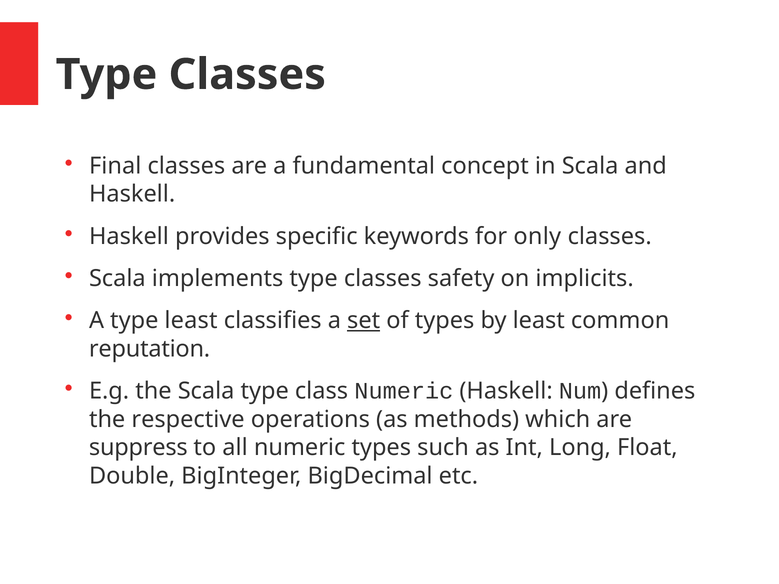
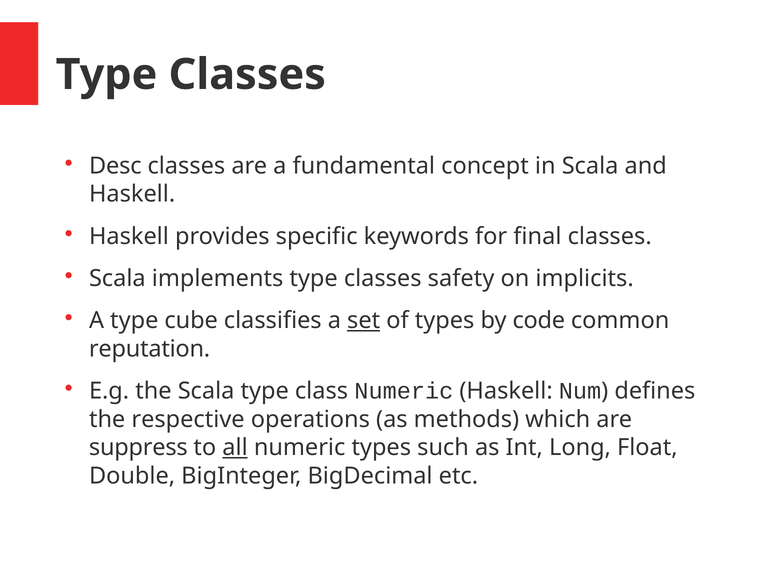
Final: Final -> Desc (115, 166)
only: only -> final (537, 236)
type least: least -> cube (191, 321)
by least: least -> code (539, 321)
all underline: none -> present (235, 448)
